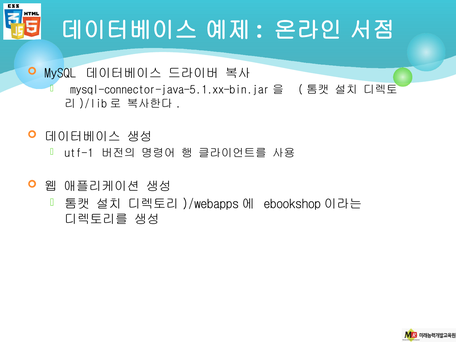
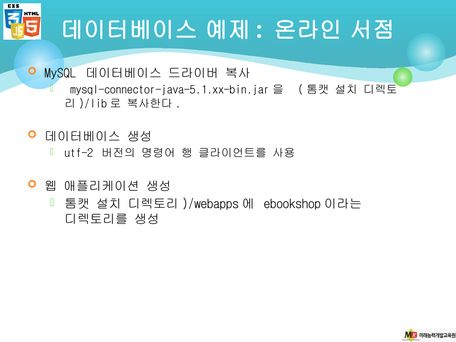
utf-1: utf-1 -> utf-2 (79, 153)
